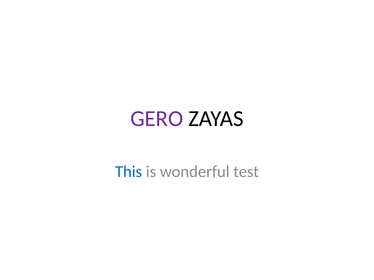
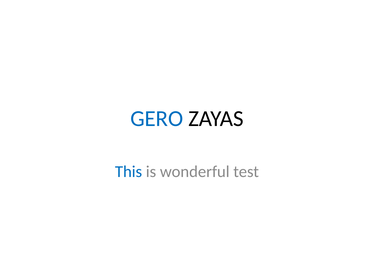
GERO colour: purple -> blue (157, 119)
